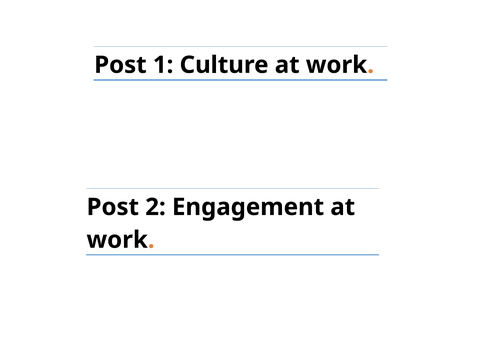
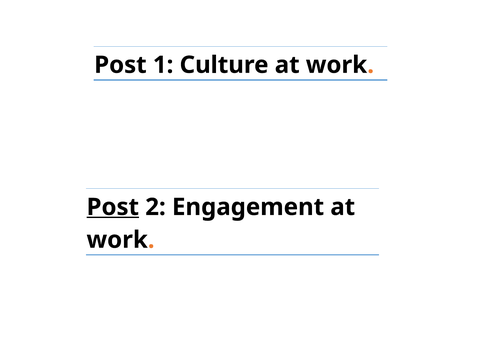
Post underline: none -> present (113, 207)
